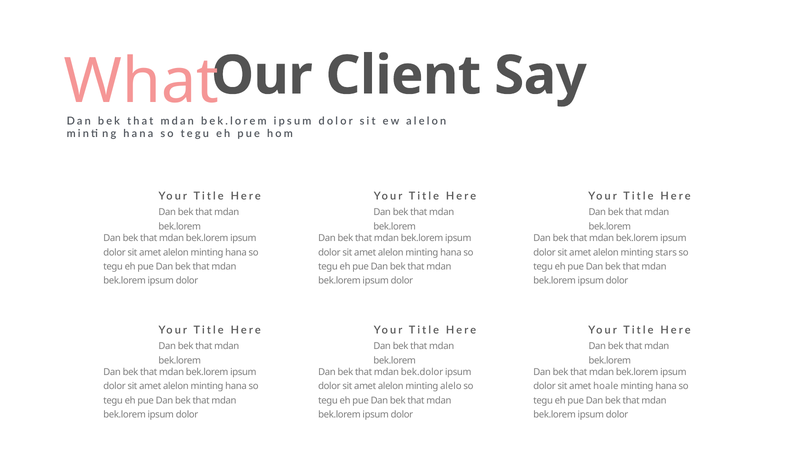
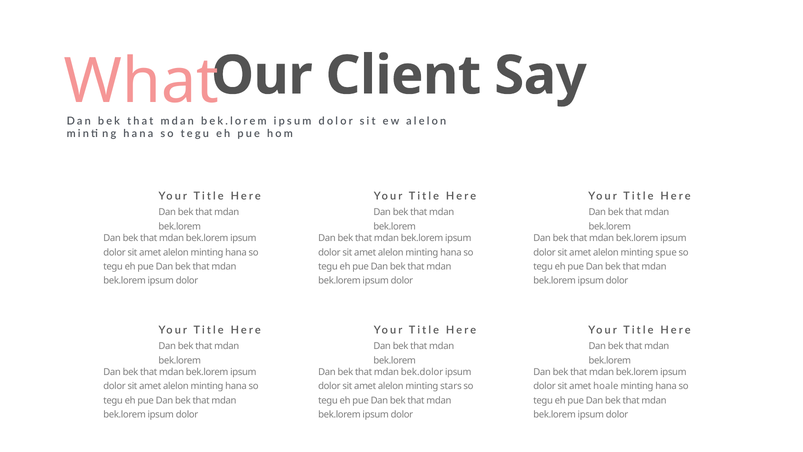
stars: stars -> spue (666, 252)
alelo: alelo -> stars (451, 386)
